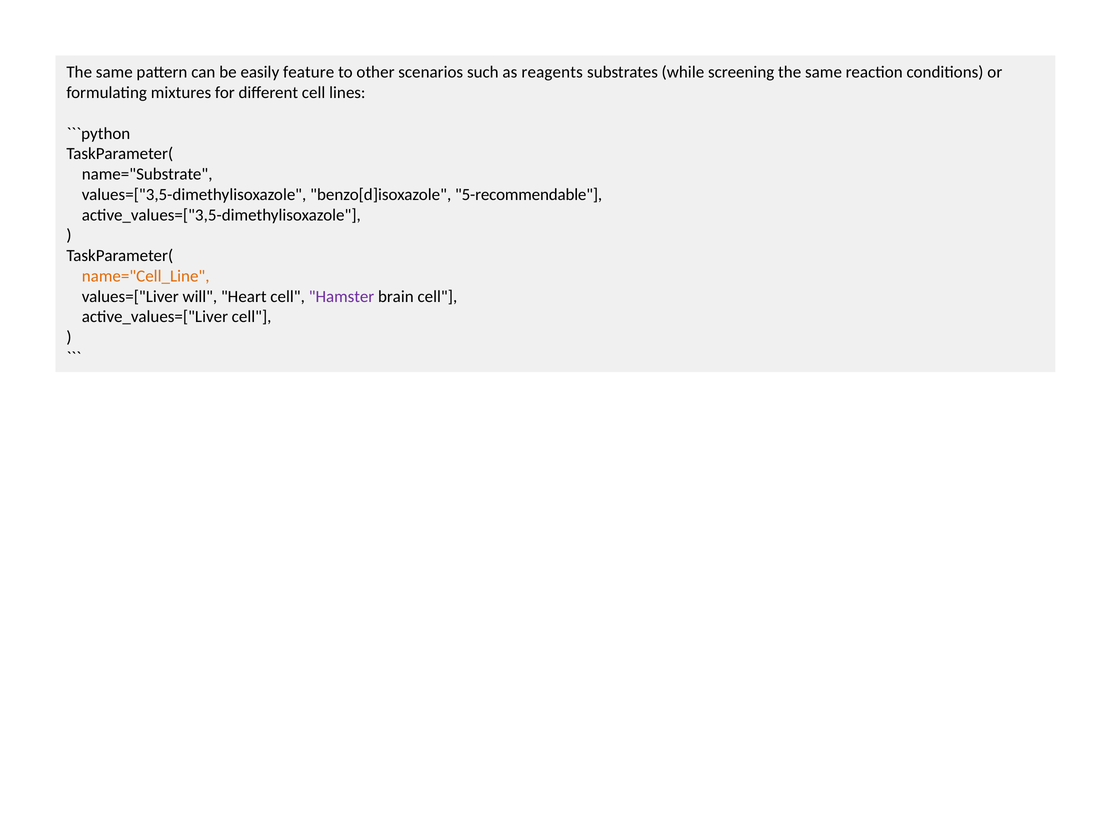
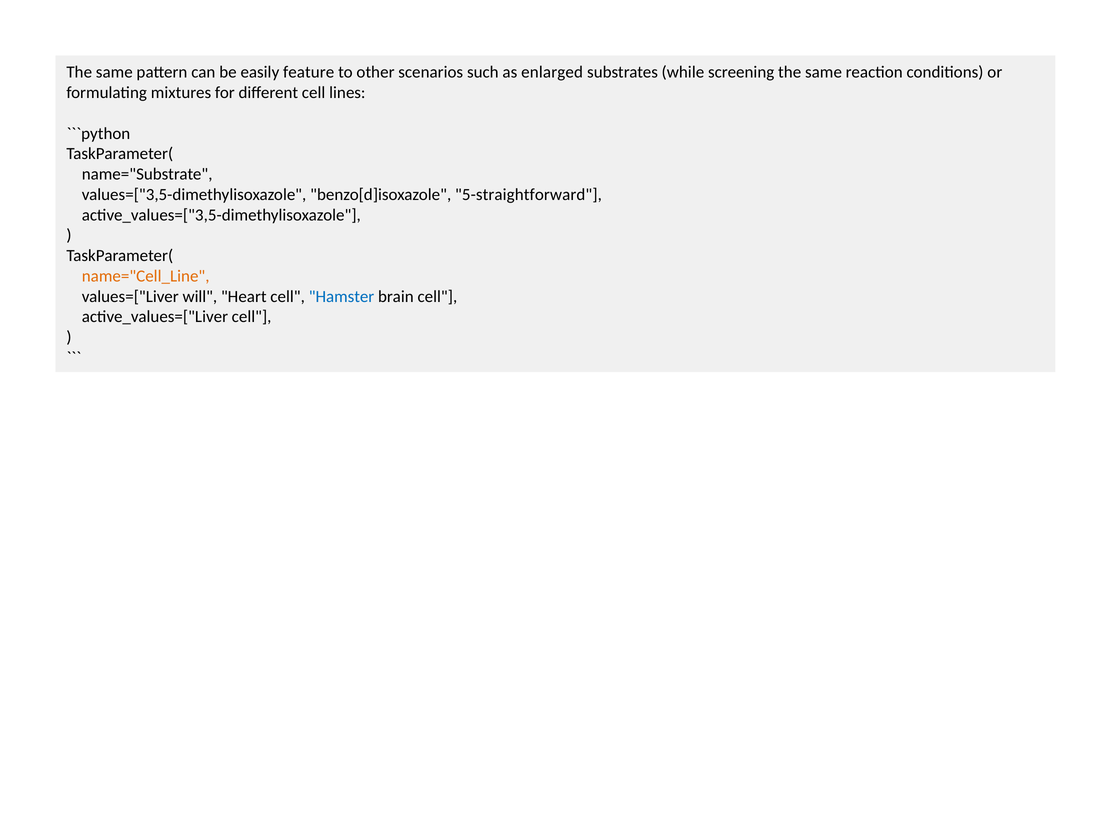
reagents: reagents -> enlarged (552, 72)
5-recommendable: 5-recommendable -> 5-straightforward (528, 195)
Hamster colour: purple -> blue (342, 297)
